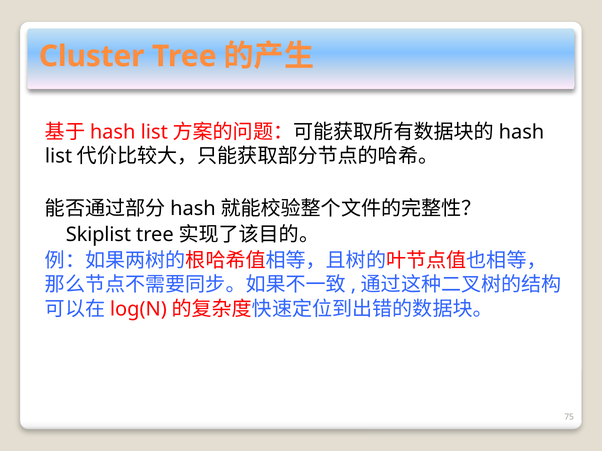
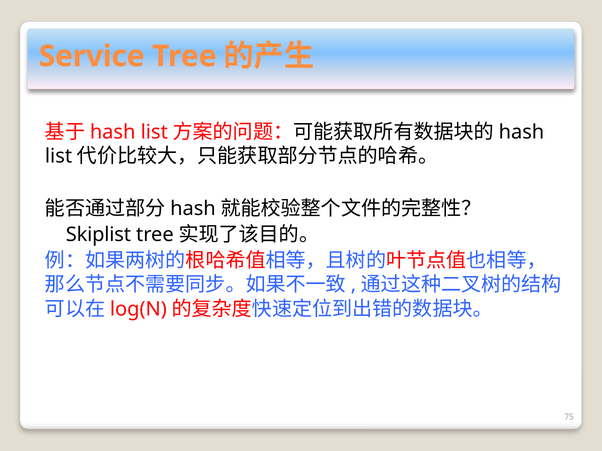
Cluster: Cluster -> Service (92, 56)
